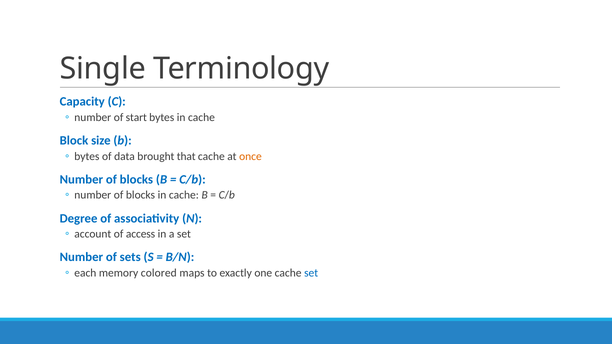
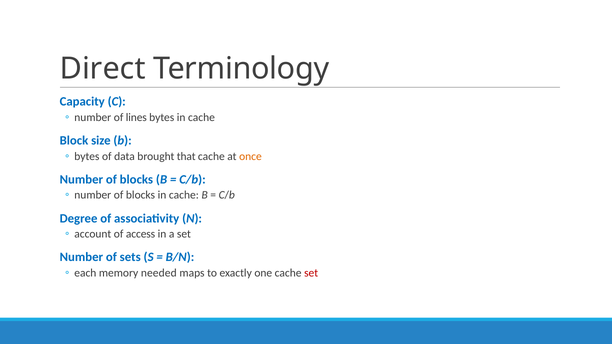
Single: Single -> Direct (103, 69)
start: start -> lines (136, 117)
colored: colored -> needed (159, 273)
set colour: blue -> red (311, 273)
